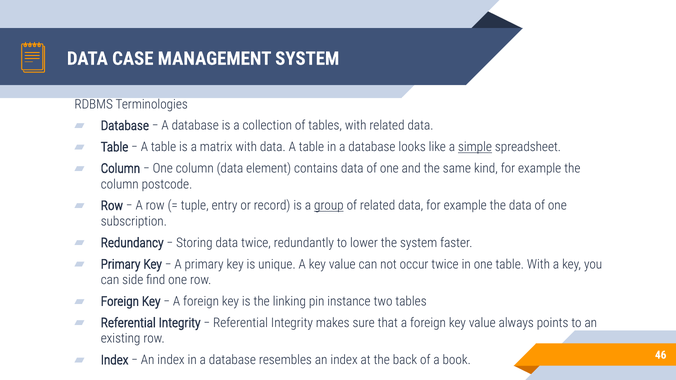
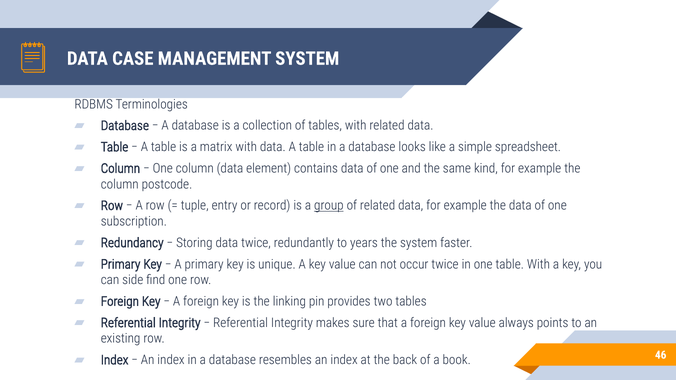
simple underline: present -> none (475, 147)
lower: lower -> years (364, 243)
instance: instance -> provides (349, 302)
